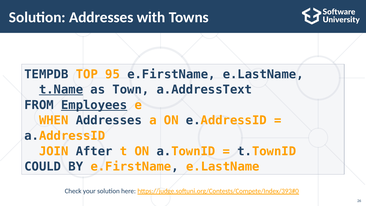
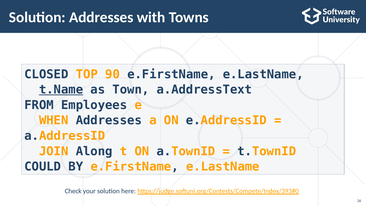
TEMPDB: TEMPDB -> CLOSED (46, 74)
95: 95 -> 90 (113, 74)
Employees underline: present -> none (94, 105)
After: After -> Along (94, 151)
